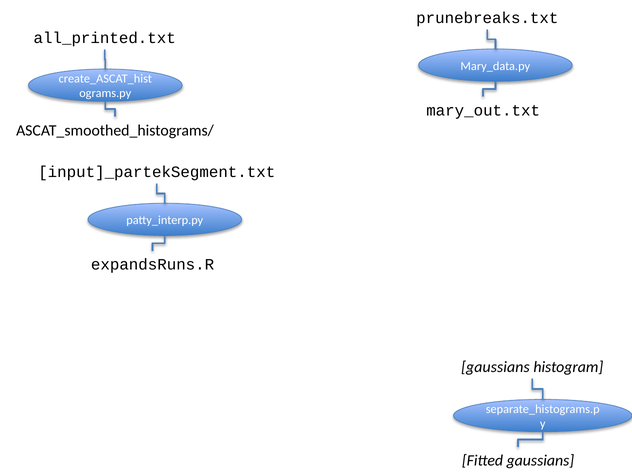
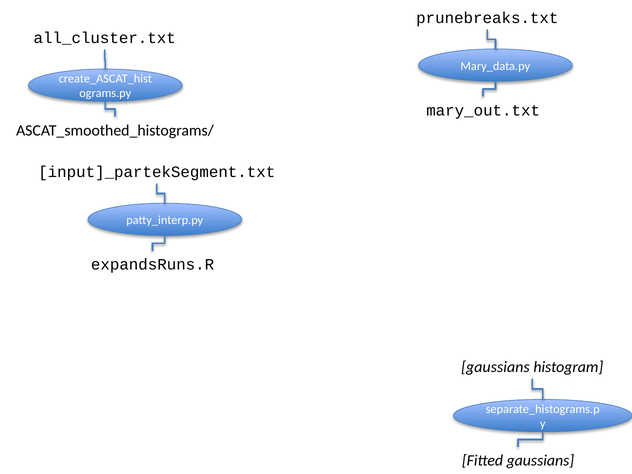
all_printed.txt: all_printed.txt -> all_cluster.txt (105, 38)
